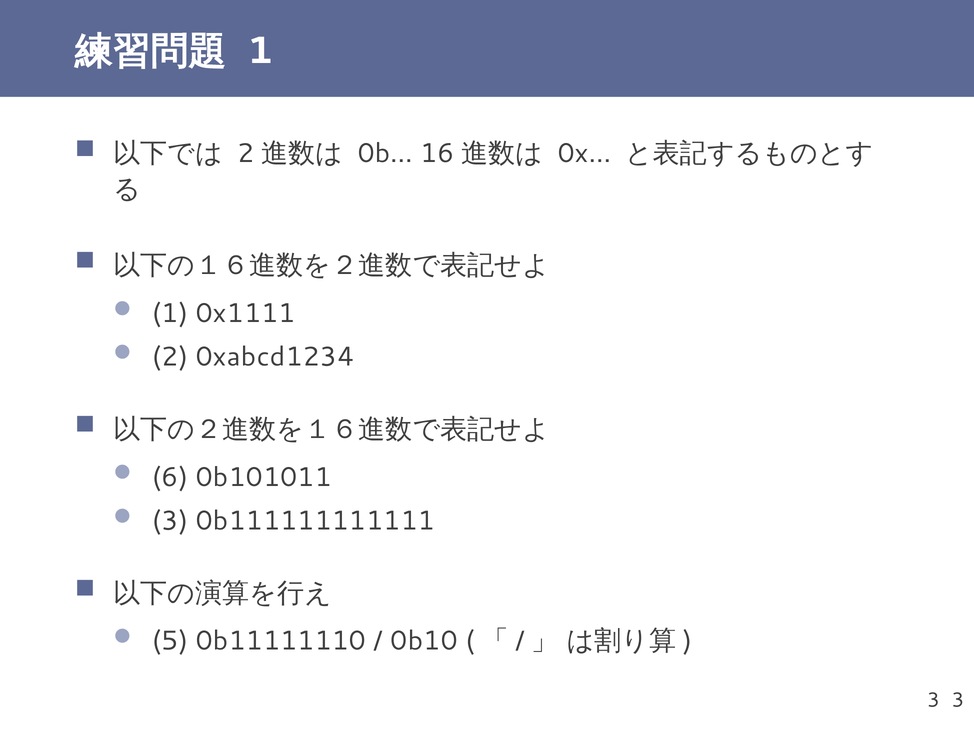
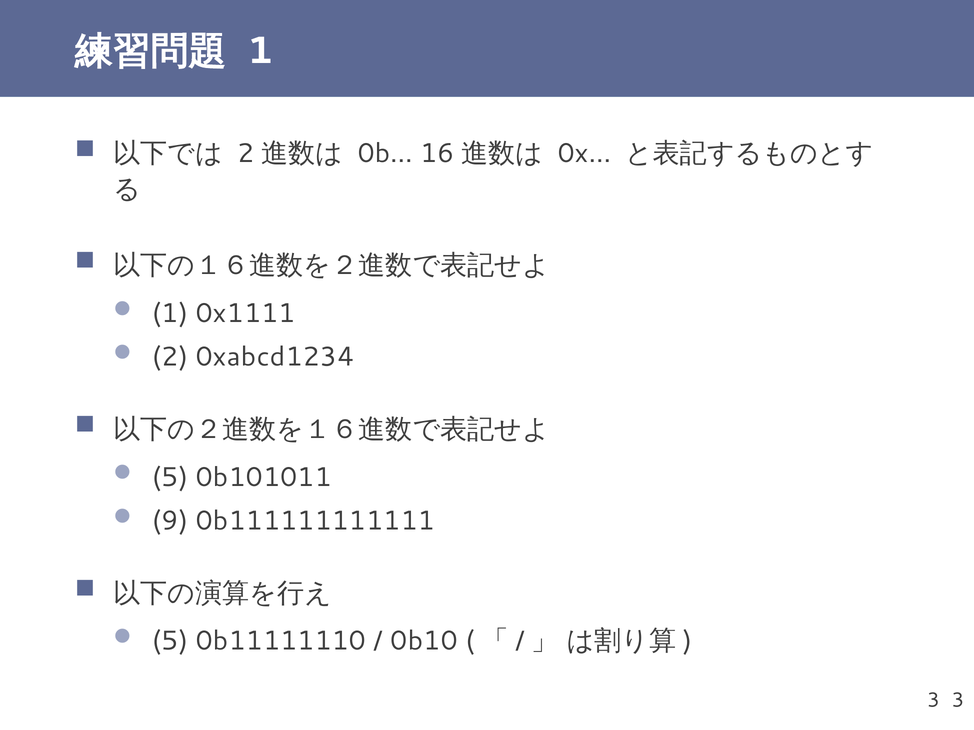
6: 6 -> 5 (170, 477)
3: 3 -> 9 (170, 521)
